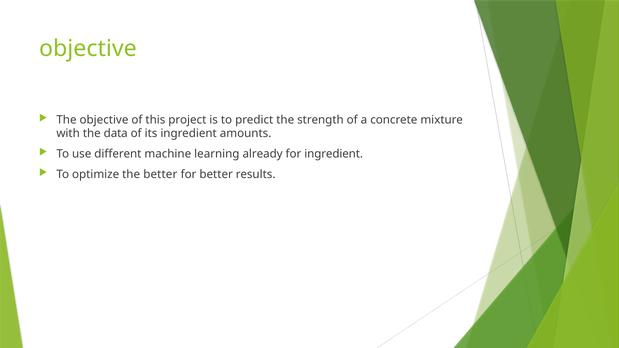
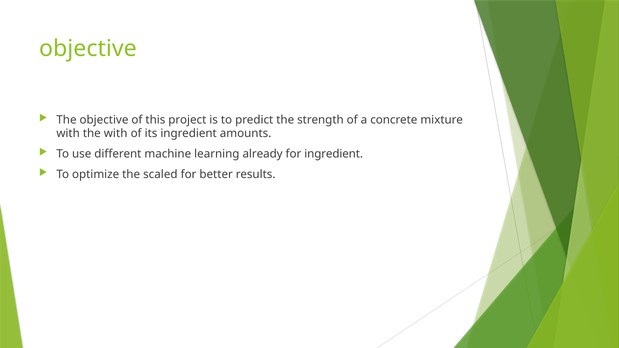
the data: data -> with (116, 134)
the better: better -> scaled (160, 174)
